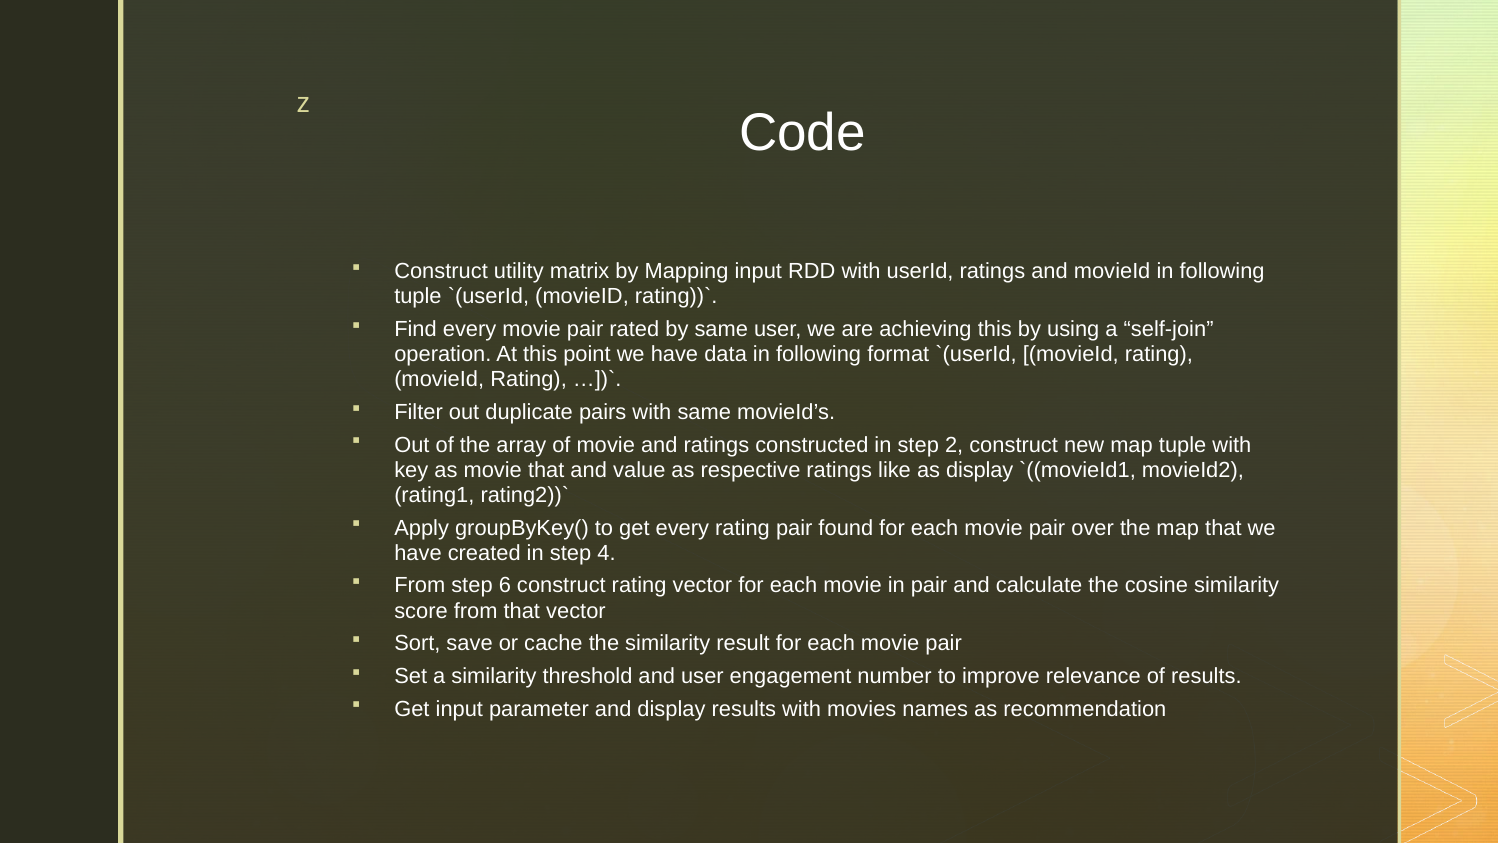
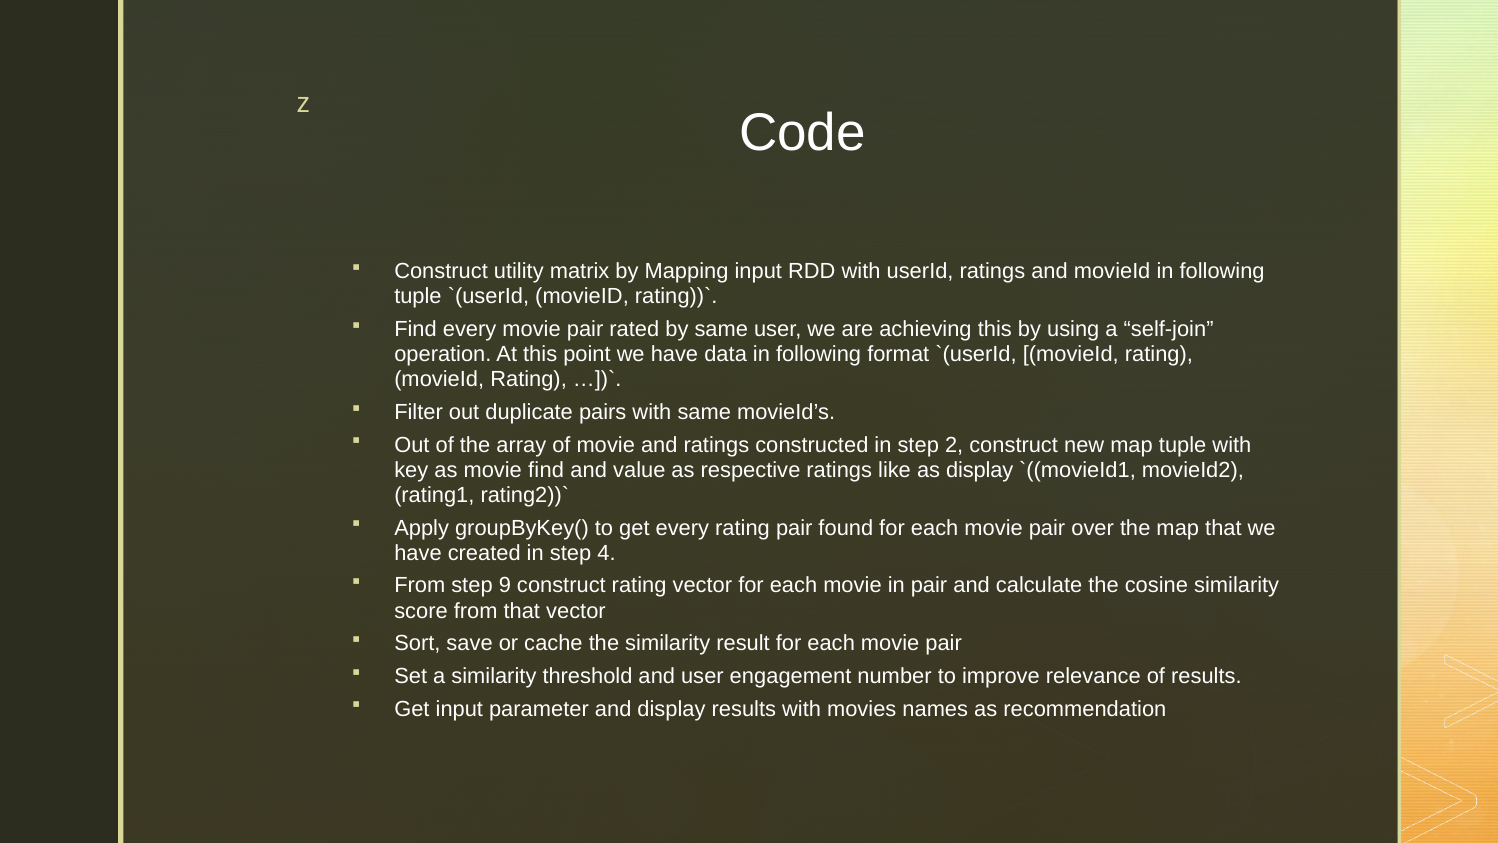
movie that: that -> find (546, 470)
6: 6 -> 9 (505, 585)
